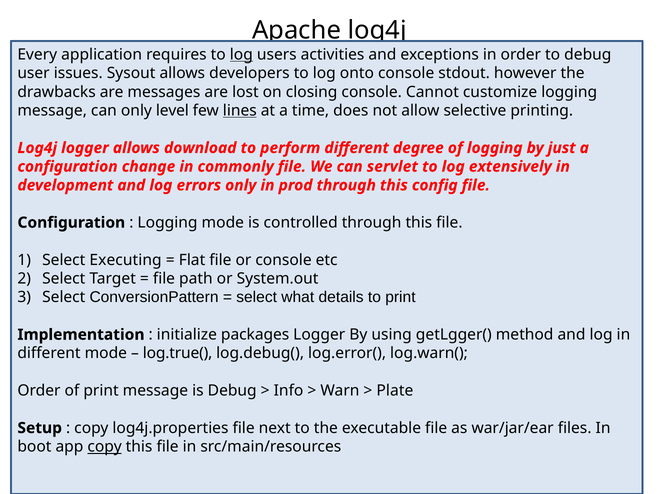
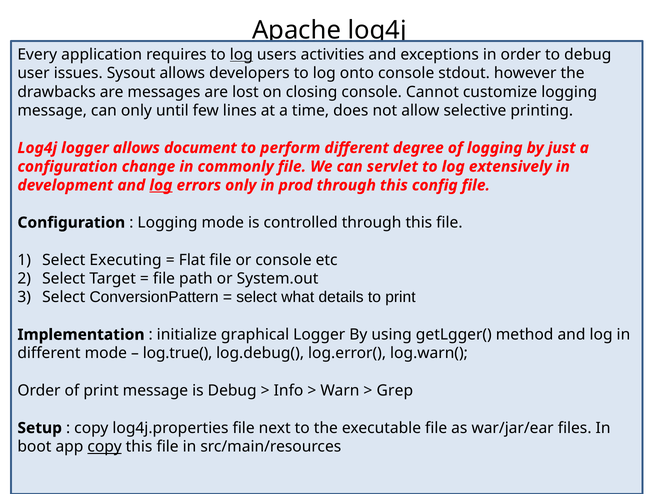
level: level -> until (172, 111)
lines underline: present -> none (240, 111)
download: download -> document (200, 148)
log underline: none -> present (161, 185)
packages: packages -> graphical (255, 335)
Plate: Plate -> Grep (395, 391)
